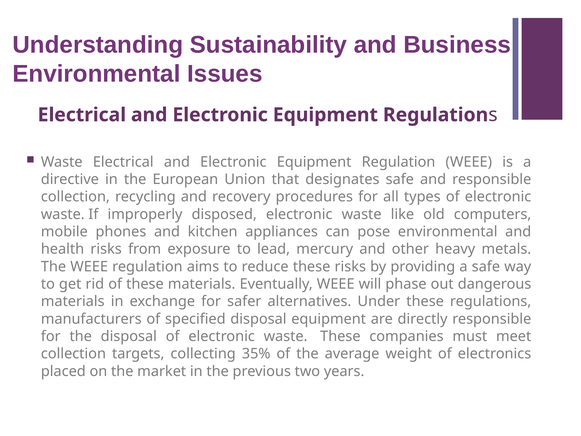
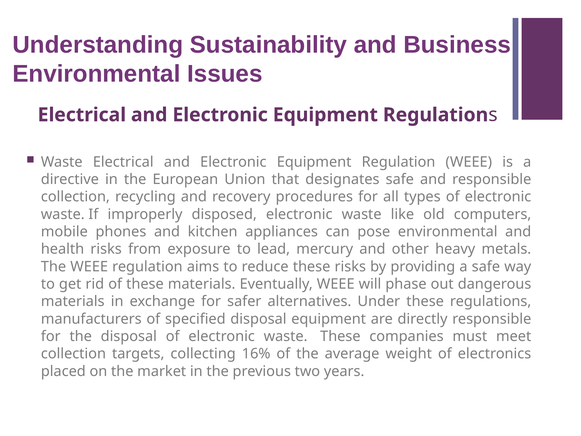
35%: 35% -> 16% (256, 354)
